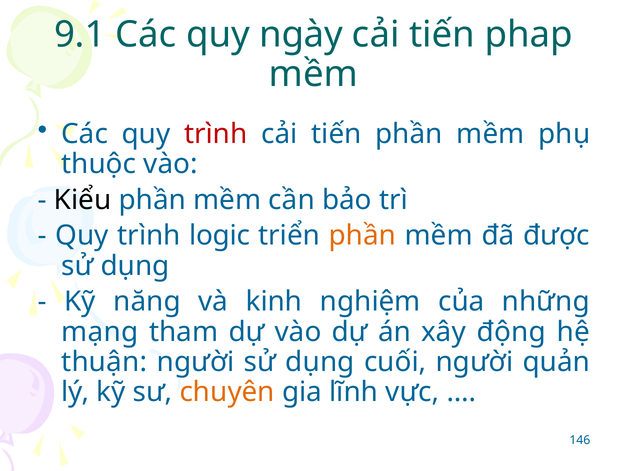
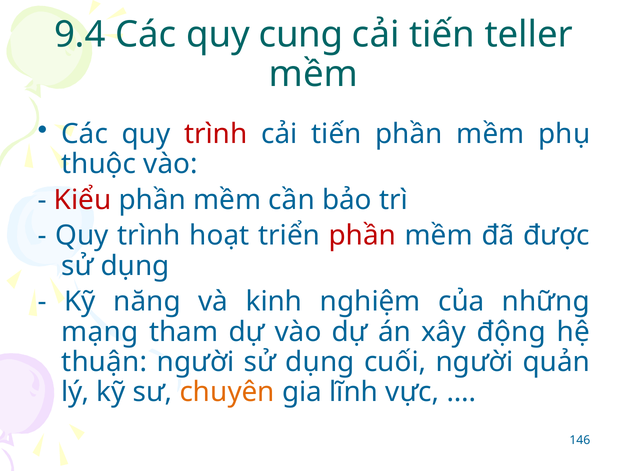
9.1: 9.1 -> 9.4 (80, 35)
ngày: ngày -> cung (301, 35)
phap: phap -> teller (529, 35)
Kiểu colour: black -> red (83, 200)
logic: logic -> hoạt (219, 236)
phần colour: orange -> red (362, 236)
